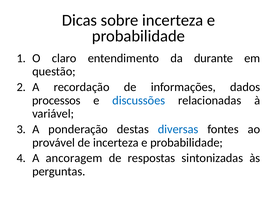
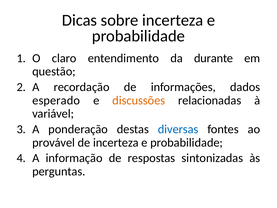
processos: processos -> esperado (56, 100)
discussões colour: blue -> orange (139, 100)
ancoragem: ancoragem -> informação (74, 158)
